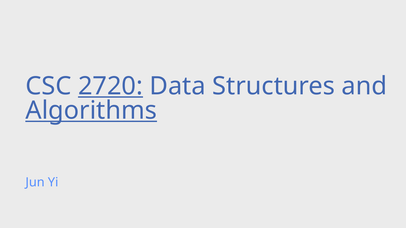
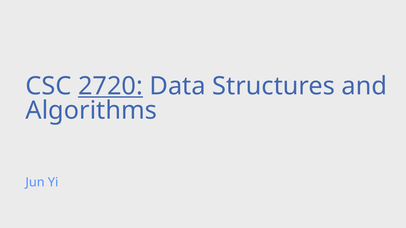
Algorithms underline: present -> none (91, 111)
